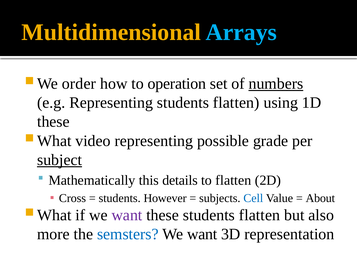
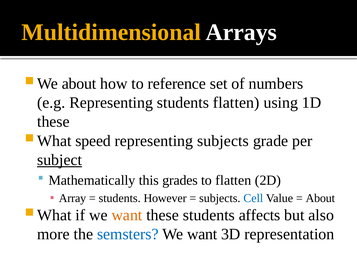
Arrays colour: light blue -> white (241, 32)
order: order -> about (79, 84)
operation: operation -> reference (177, 84)
numbers underline: present -> none (276, 84)
video: video -> speed (93, 141)
representing possible: possible -> subjects (223, 141)
details: details -> grades (180, 180)
Cross: Cross -> Array (72, 198)
want colour: purple -> orange (127, 215)
these students flatten: flatten -> affects (260, 215)
